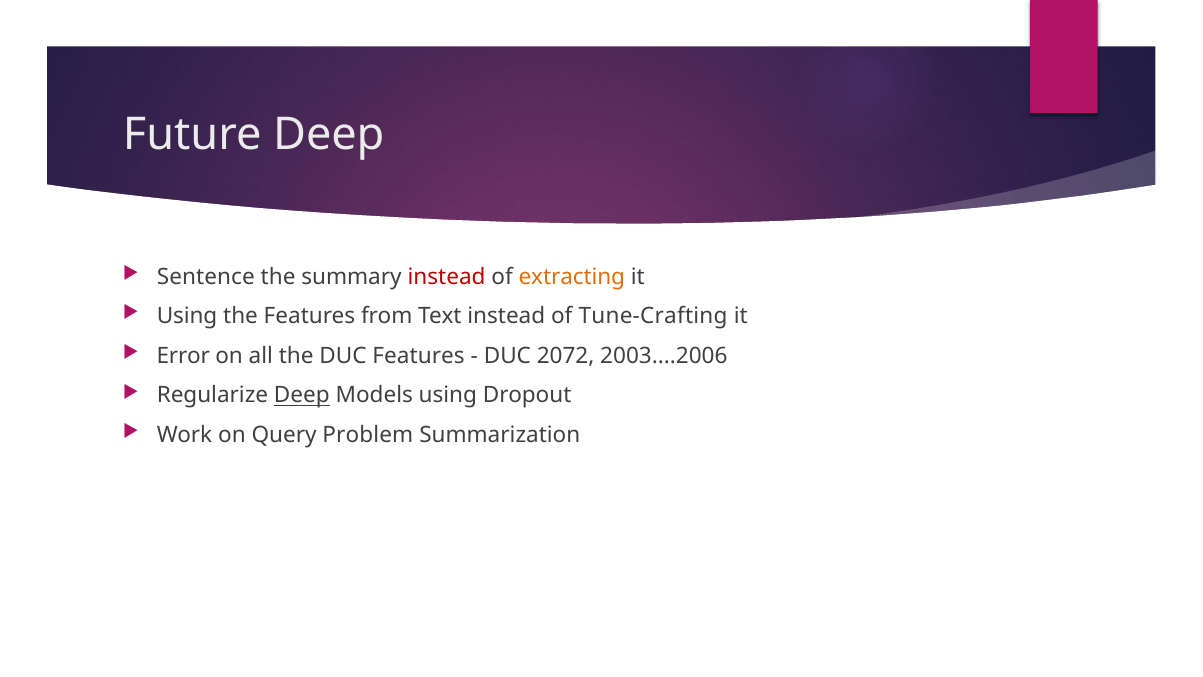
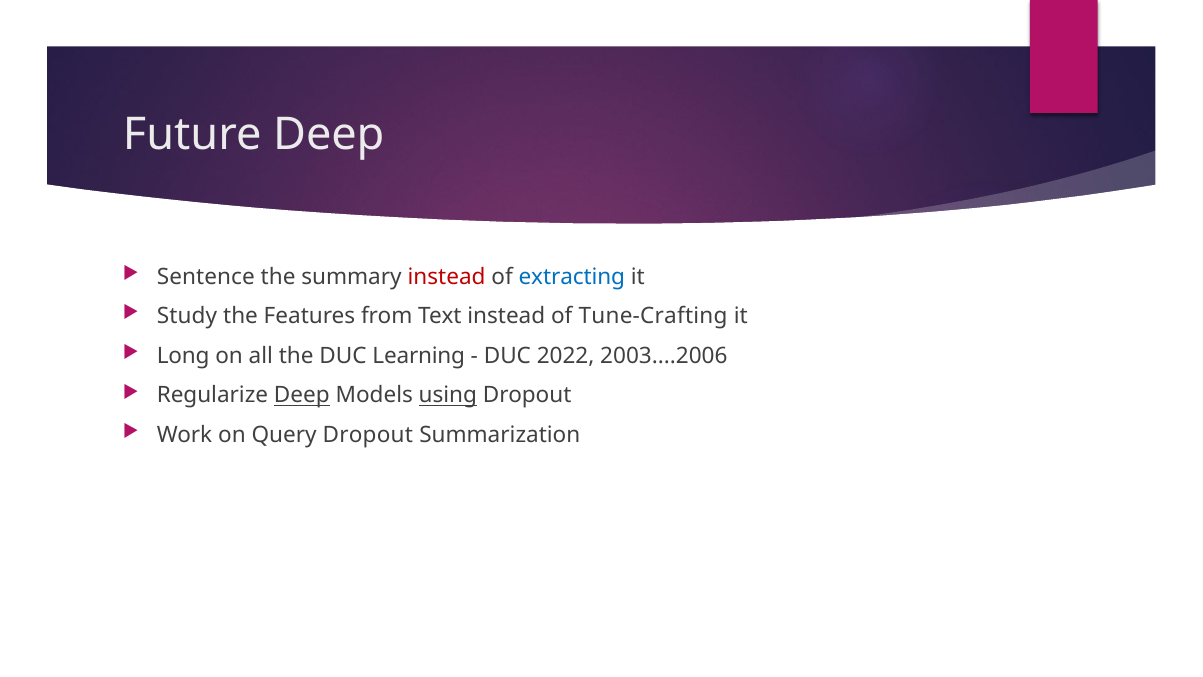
extracting colour: orange -> blue (572, 277)
Using: Using -> Study (187, 316)
Error: Error -> Long (183, 356)
DUC Features: Features -> Learning (419, 356)
2072: 2072 -> 2022 (566, 356)
using underline: none -> present (448, 395)
Query Problem: Problem -> Dropout (368, 435)
